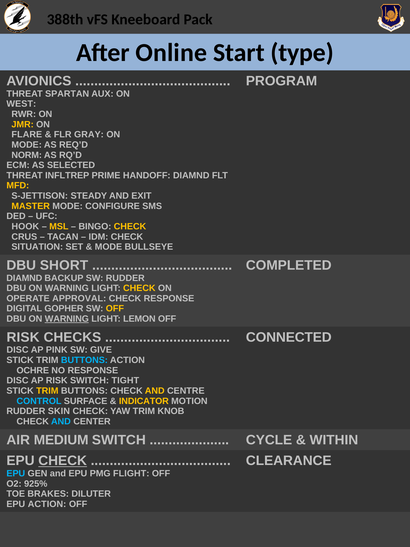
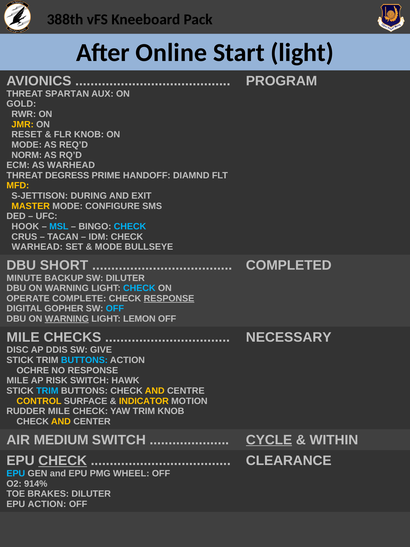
Start type: type -> light (302, 52)
WEST: WEST -> GOLD (21, 104)
FLARE: FLARE -> RESET (27, 135)
FLR GRAY: GRAY -> KNOB (89, 135)
AS SELECTED: SELECTED -> WARHEAD (71, 165)
INFLTREP: INFLTREP -> DEGRESS (67, 175)
STEADY: STEADY -> DURING (89, 196)
MSL colour: yellow -> light blue (59, 226)
CHECK colour: yellow -> light blue (130, 226)
SITUATION: SITUATION -> WARHEAD (37, 247)
DIAMND: DIAMND -> MINUTE (24, 278)
SW RUDDER: RUDDER -> DILUTER (125, 278)
CHECK colour: yellow -> light blue (139, 288)
APPROVAL: APPROVAL -> COMPLETE (79, 298)
RESPONSE underline: none -> present (169, 298)
OFF colour: yellow -> light blue (115, 308)
RISK: RISK -> MILE (23, 337)
CONNECTED: CONNECTED -> NECESSARY (289, 337)
PINK: PINK -> DDIS (57, 350)
DISC: DISC -> MILE (18, 380)
TIGHT: TIGHT -> HAWK (125, 380)
TRIM colour: yellow -> light blue (47, 391)
CONTROL colour: light blue -> yellow (39, 401)
RUDDER SKIN: SKIN -> MILE (59, 411)
AND colour: light blue -> yellow (61, 421)
CYCLE underline: none -> present (269, 440)
FLIGHT: FLIGHT -> WHEEL (131, 473)
925%: 925% -> 914% (36, 483)
